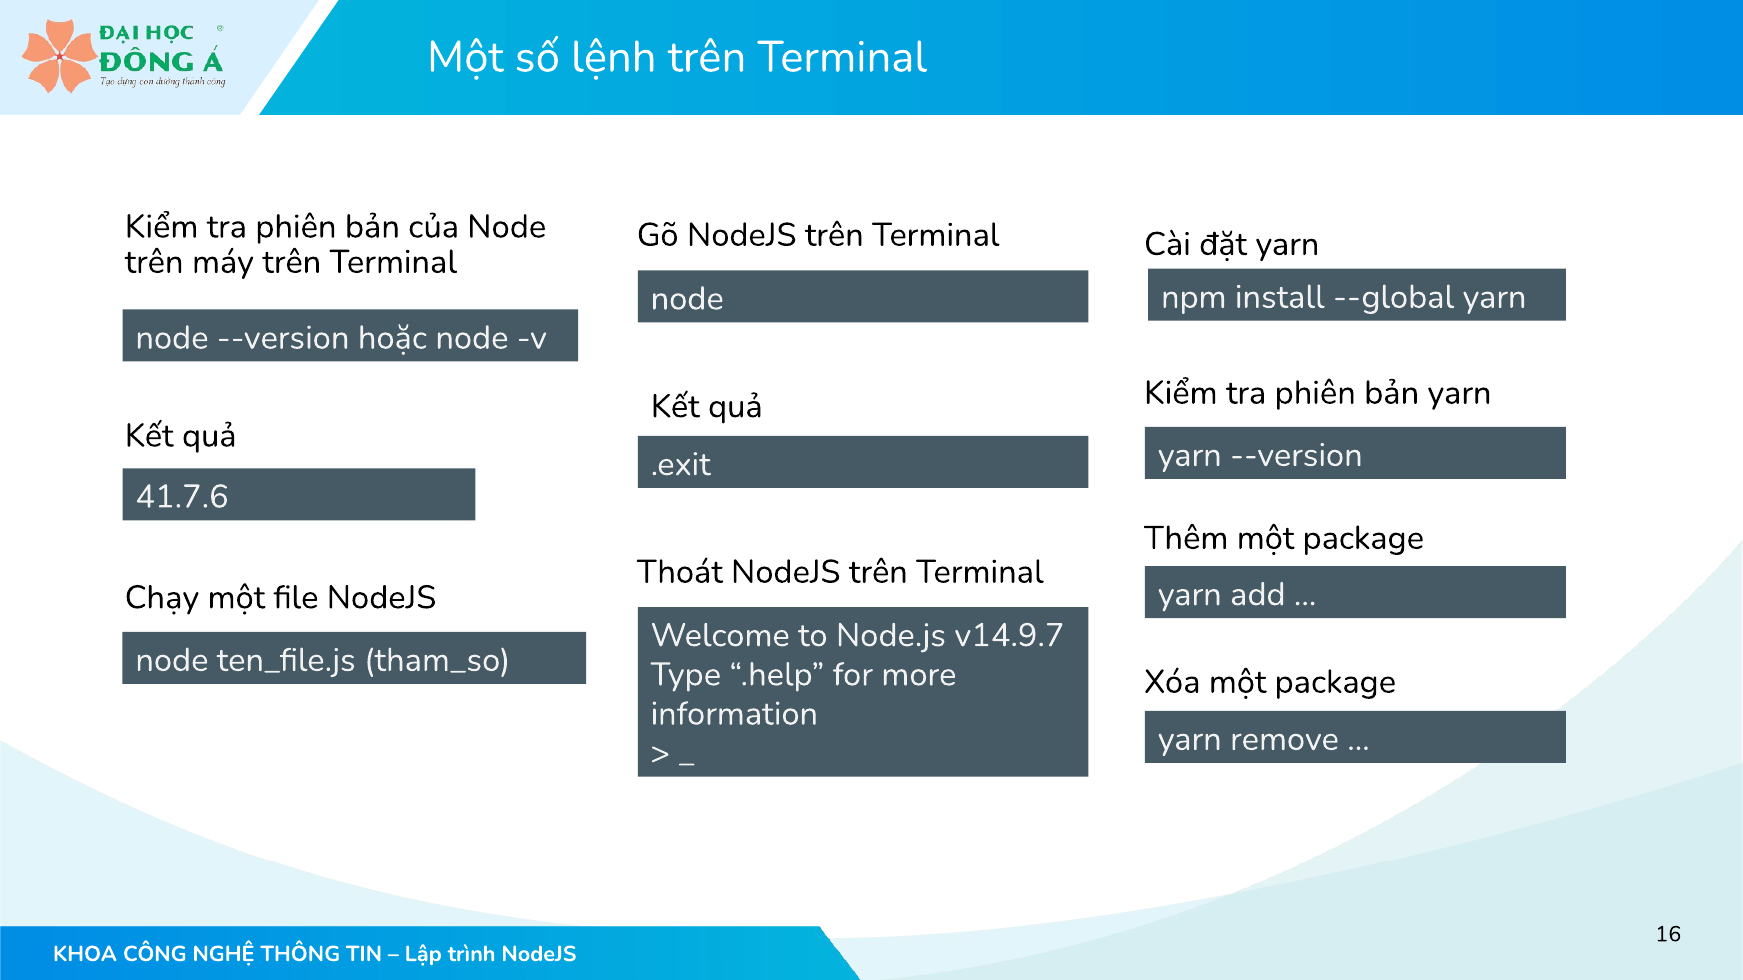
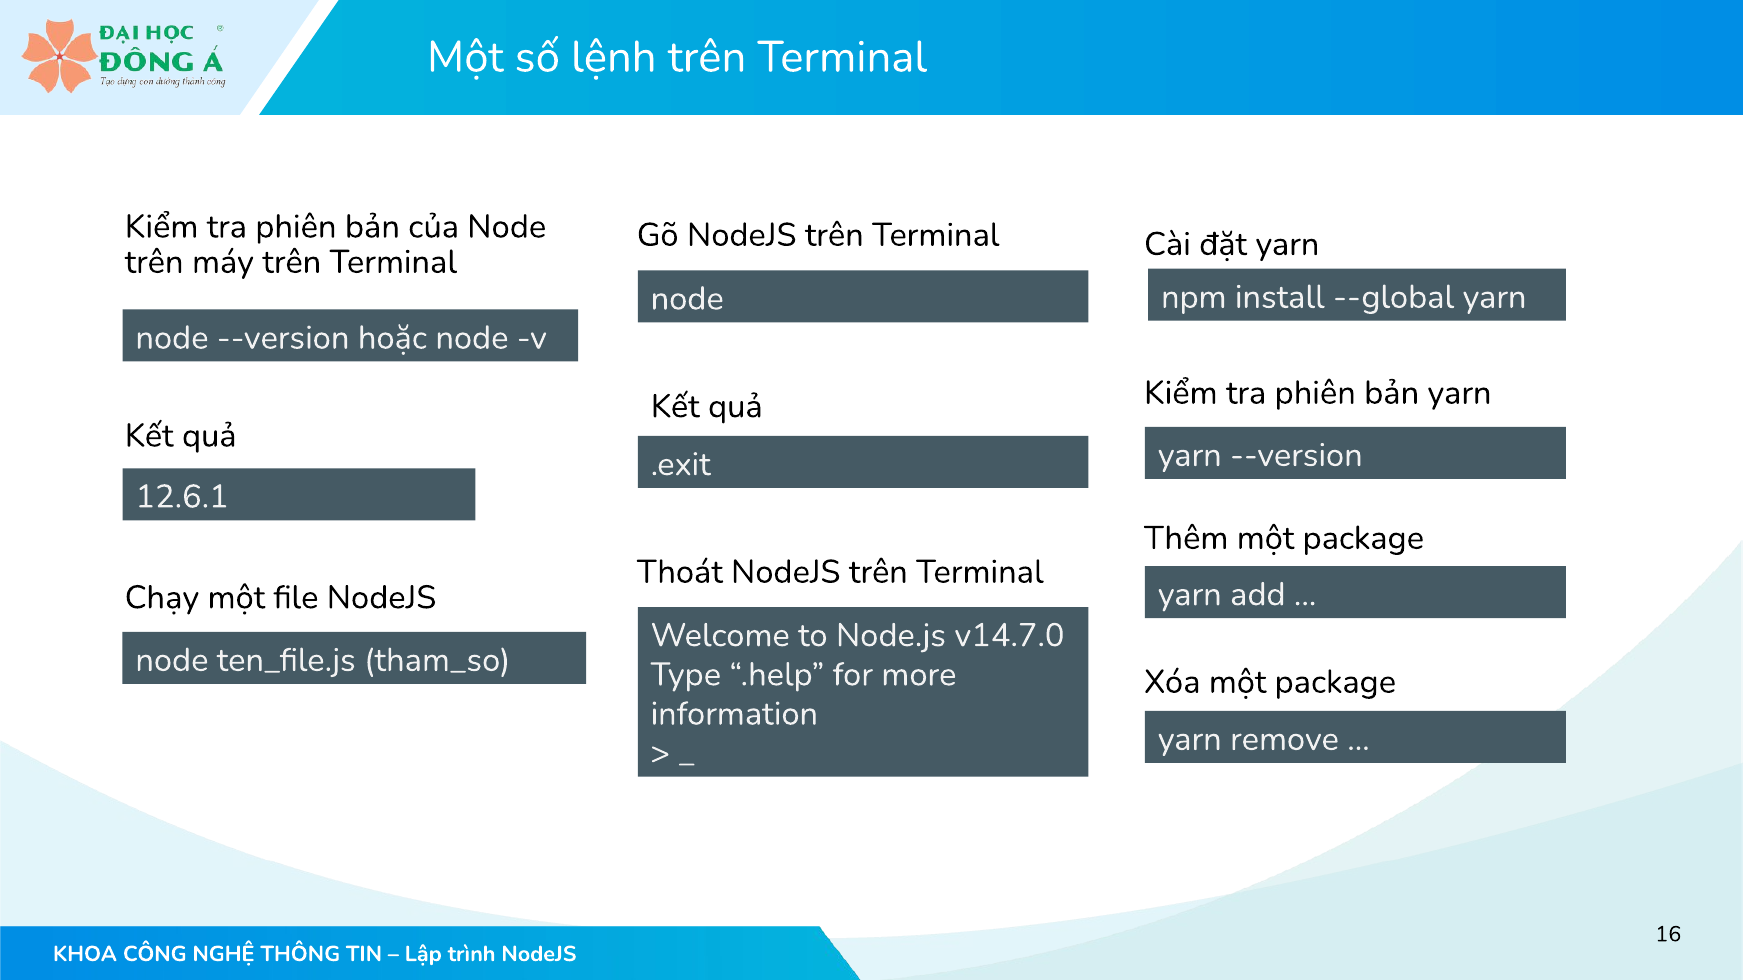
41.7.6: 41.7.6 -> 12.6.1 (182, 497)
v14.9.7: v14.9.7 -> v14.7.0 (1009, 636)
